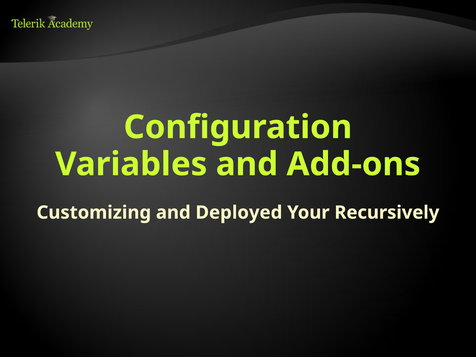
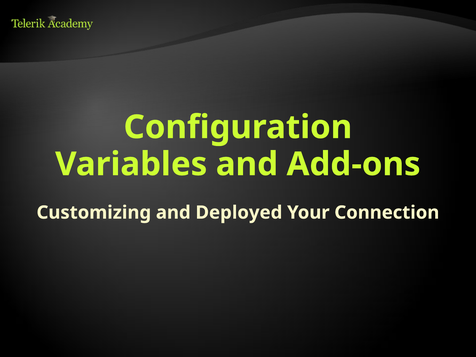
Recursively: Recursively -> Connection (387, 213)
